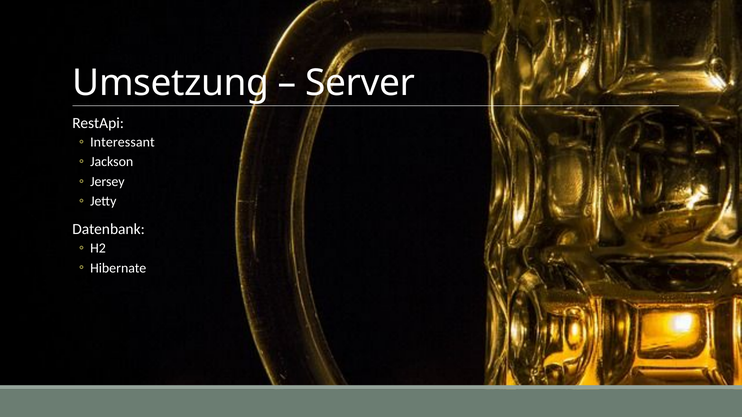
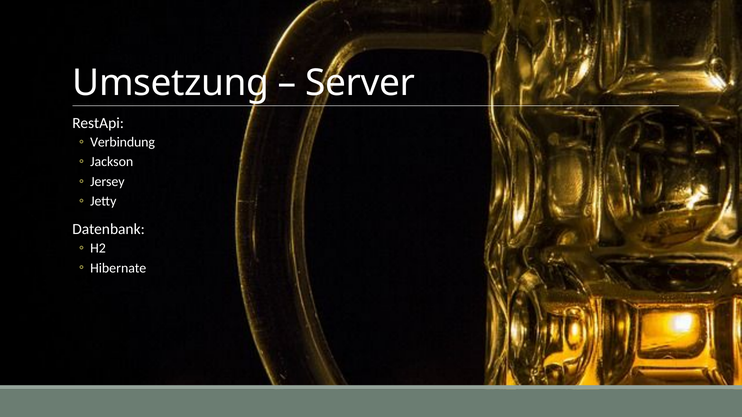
Interessant: Interessant -> Verbindung (123, 142)
